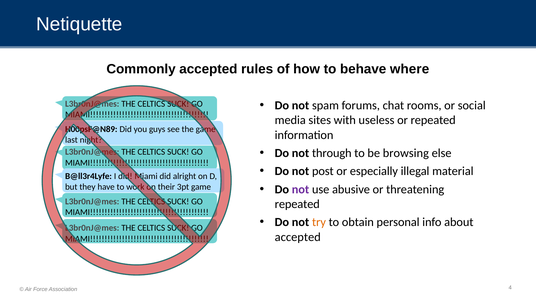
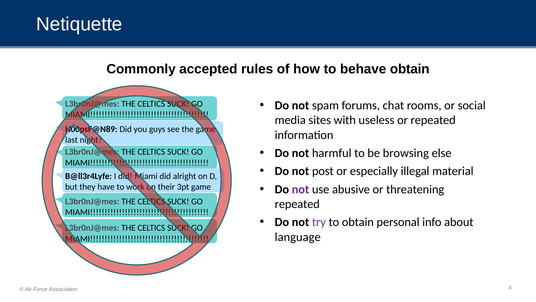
behave where: where -> obtain (410, 69)
through: through -> harmful (332, 153)
try colour: orange -> purple (319, 222)
accepted: accepted -> language (298, 237)
